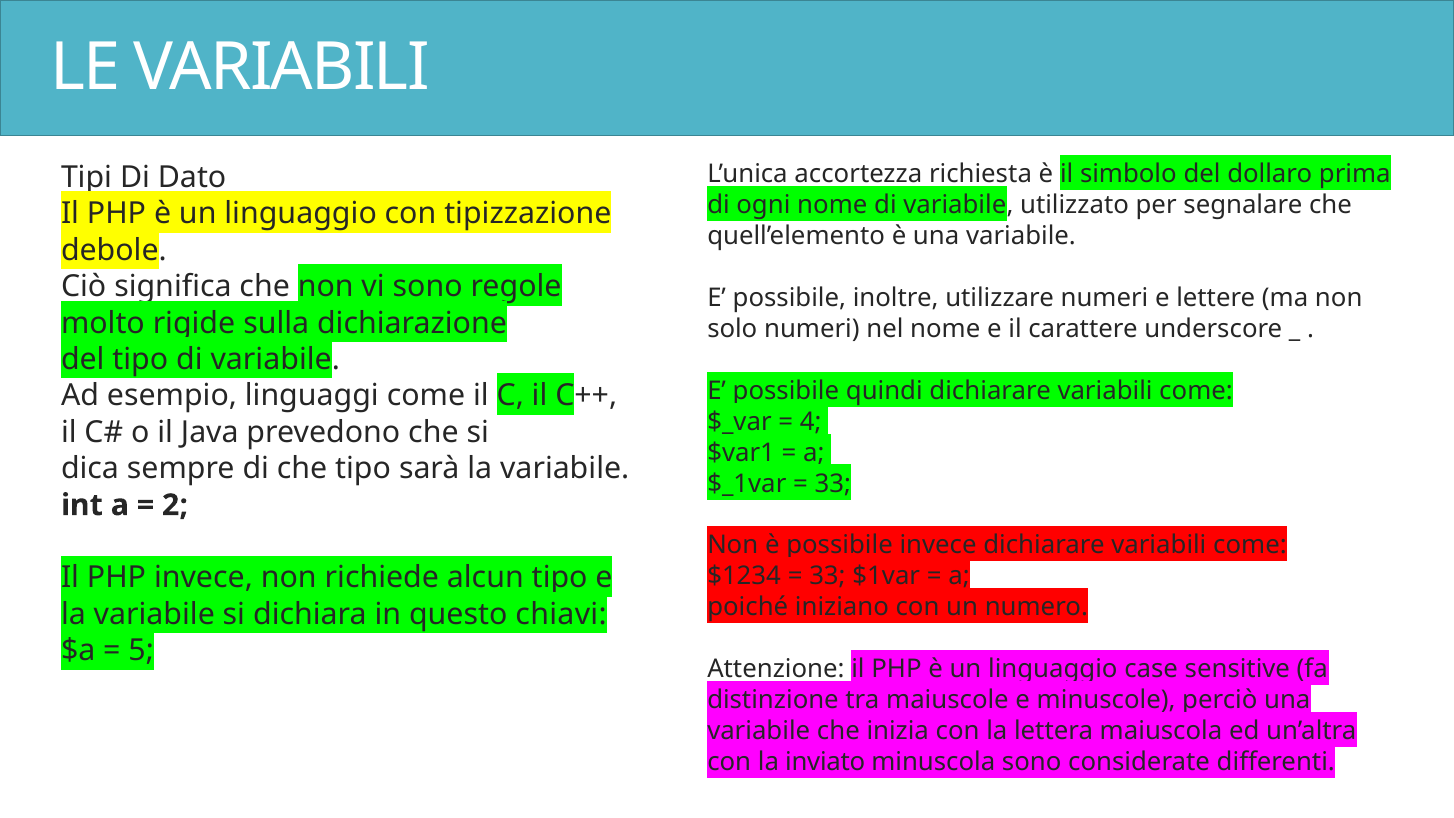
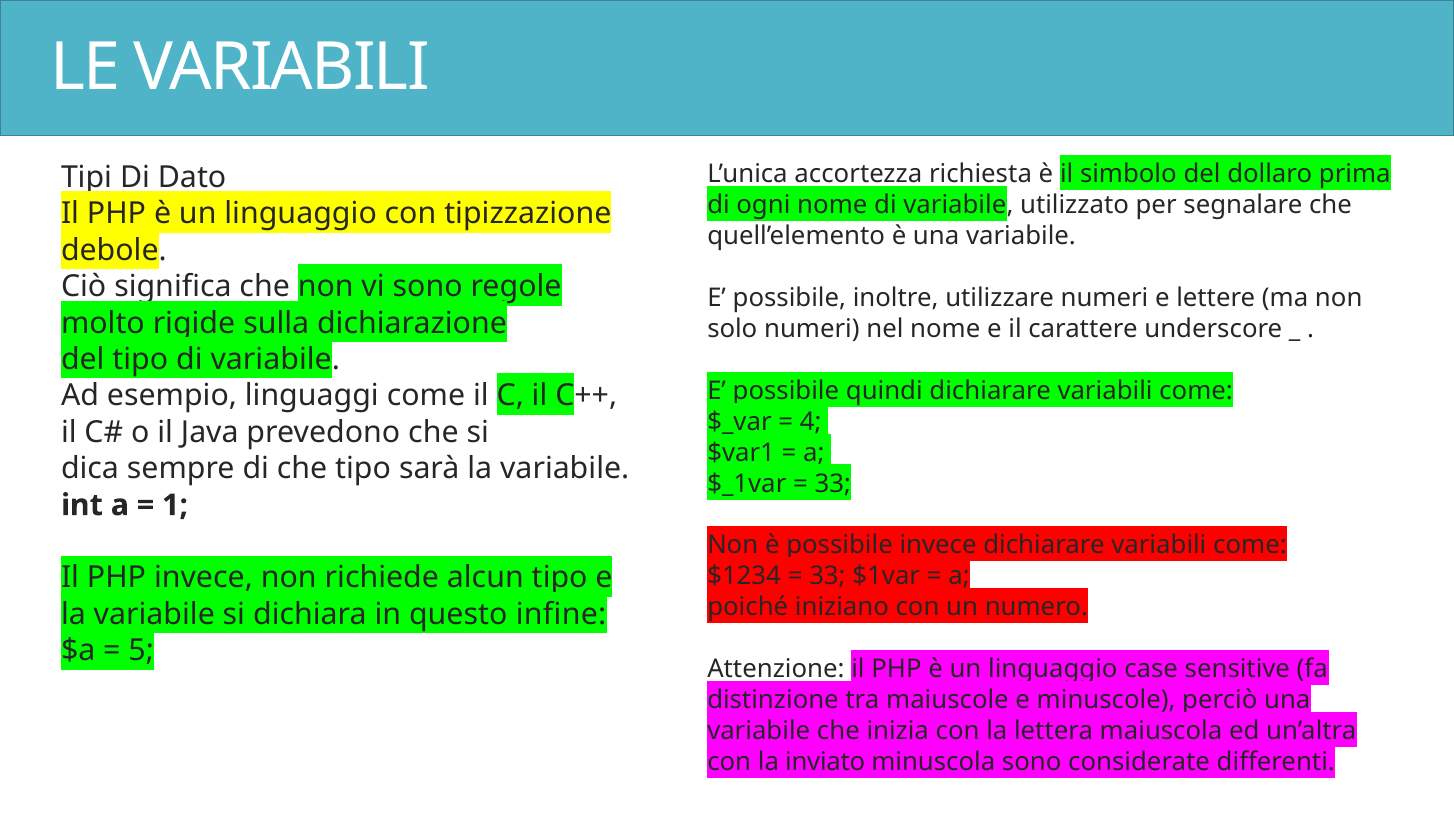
2: 2 -> 1 (175, 505)
chiavi: chiavi -> infine (561, 614)
